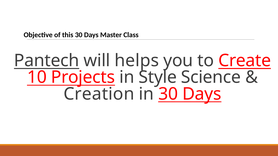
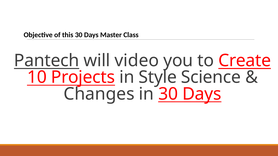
helps: helps -> video (137, 61)
Creation: Creation -> Changes (99, 94)
